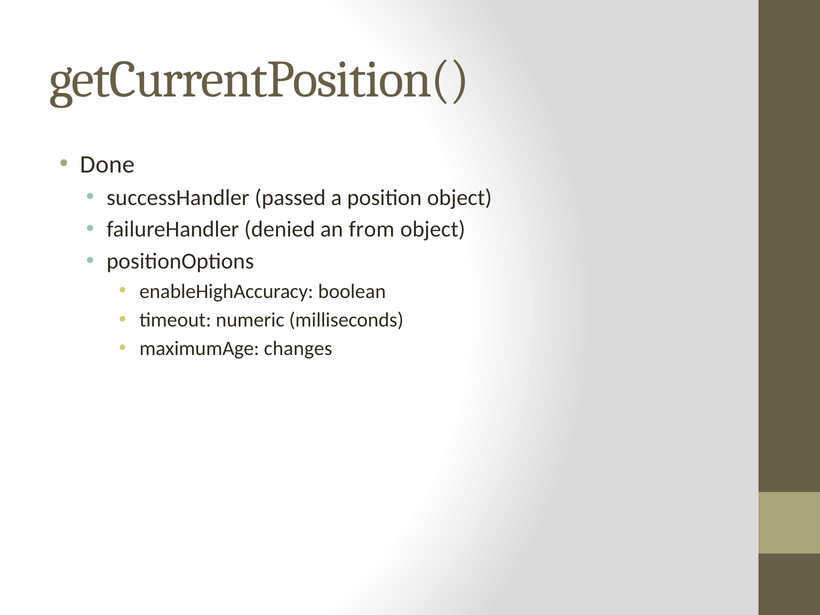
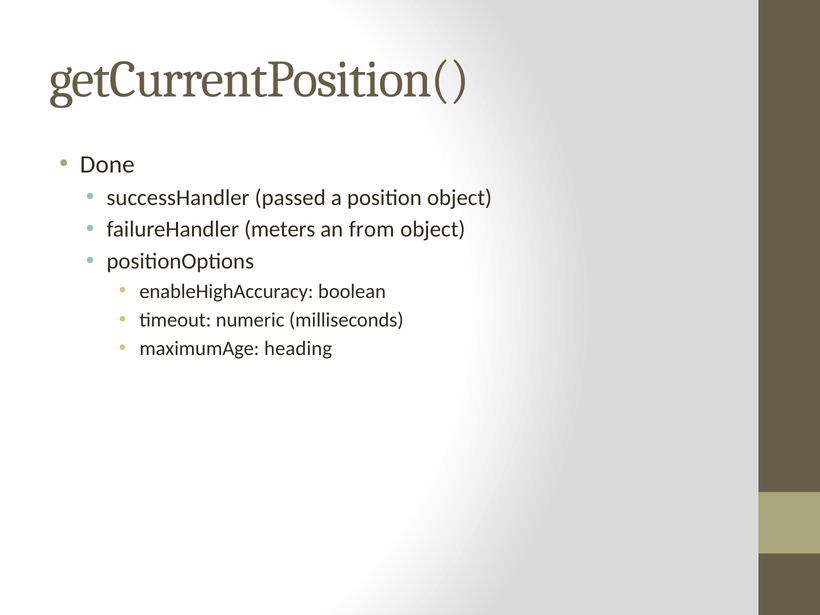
denied: denied -> meters (280, 229)
changes: changes -> heading (298, 349)
